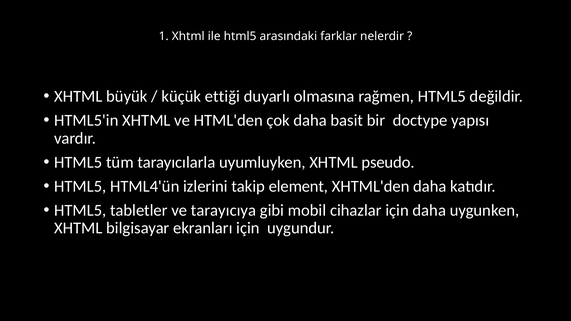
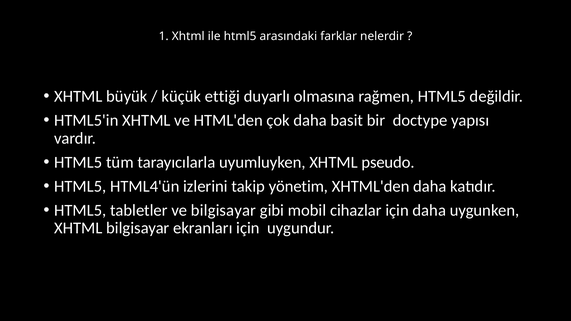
element: element -> yönetim (298, 186)
ve tarayıcıya: tarayıcıya -> bilgisayar (223, 210)
